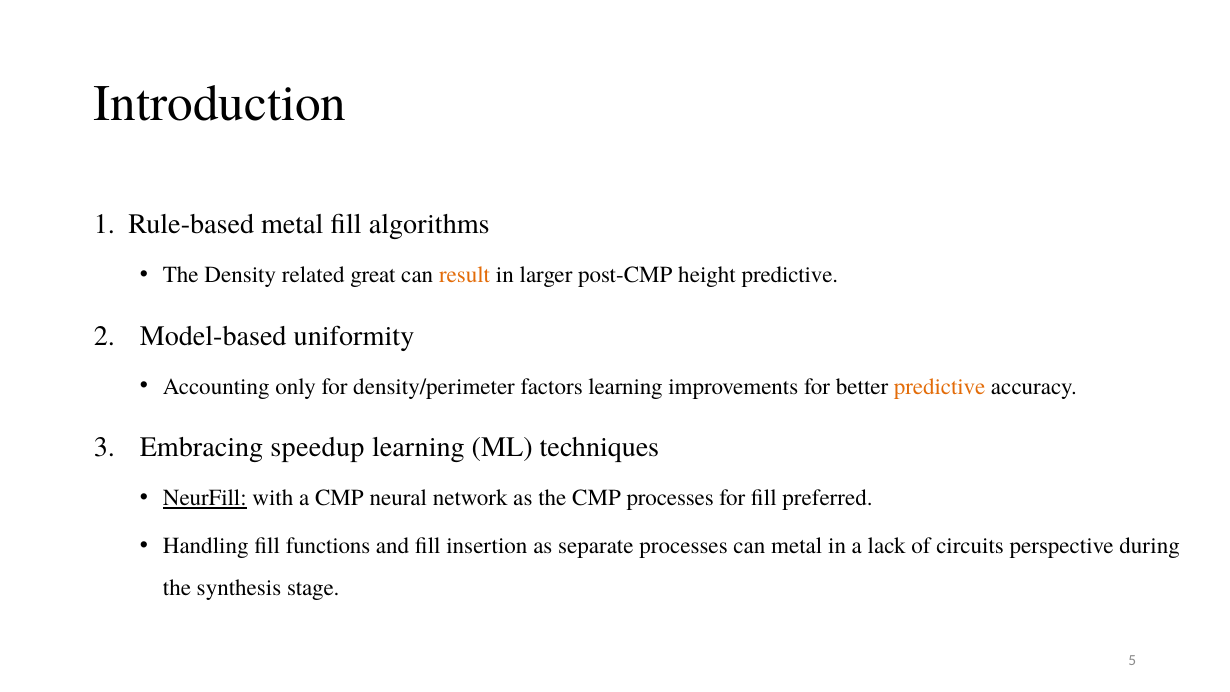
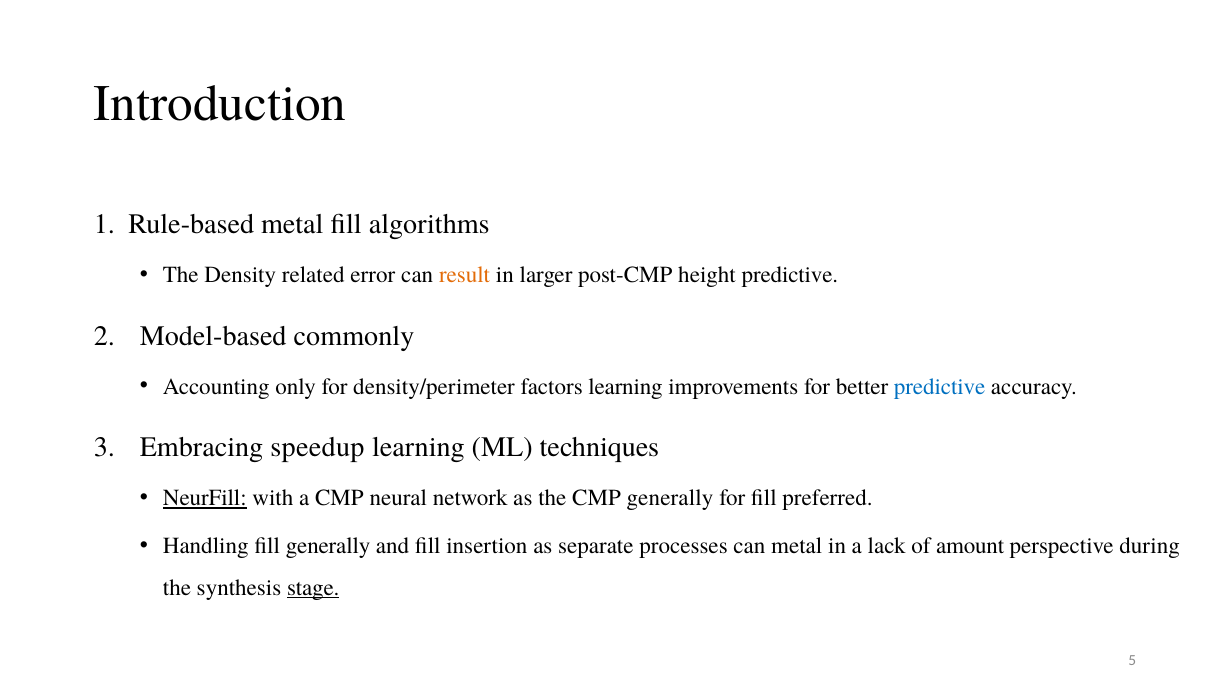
great: great -> error (373, 275)
uniformity: uniformity -> commonly (354, 336)
predictive colour: orange -> blue (940, 387)
CMP processes: processes -> generally (670, 498)
fill functions: functions -> generally (328, 546)
circuits: circuits -> amount (970, 546)
stage underline: none -> present (313, 587)
